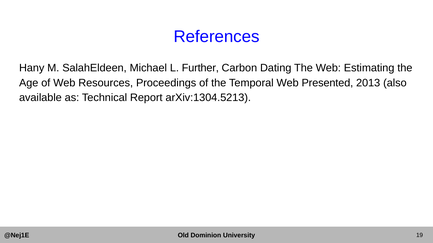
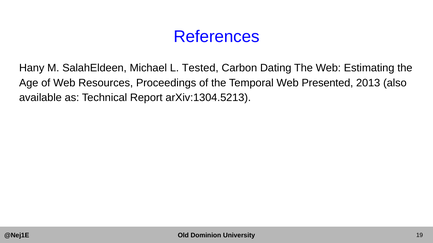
Further: Further -> Tested (200, 68)
